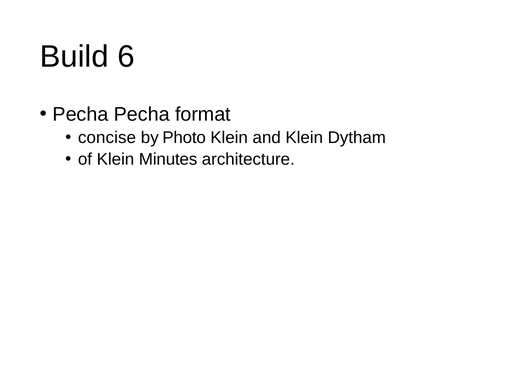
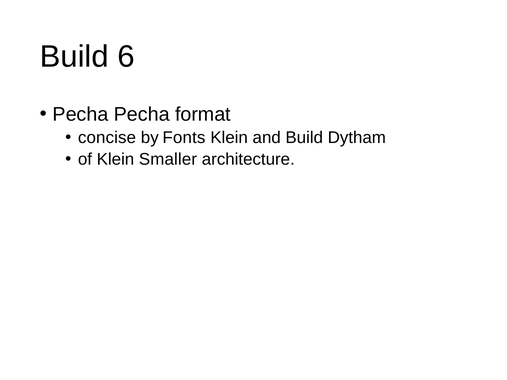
Photo: Photo -> Fonts (184, 138)
and Klein: Klein -> Build (304, 138)
Minutes: Minutes -> Smaller (168, 159)
